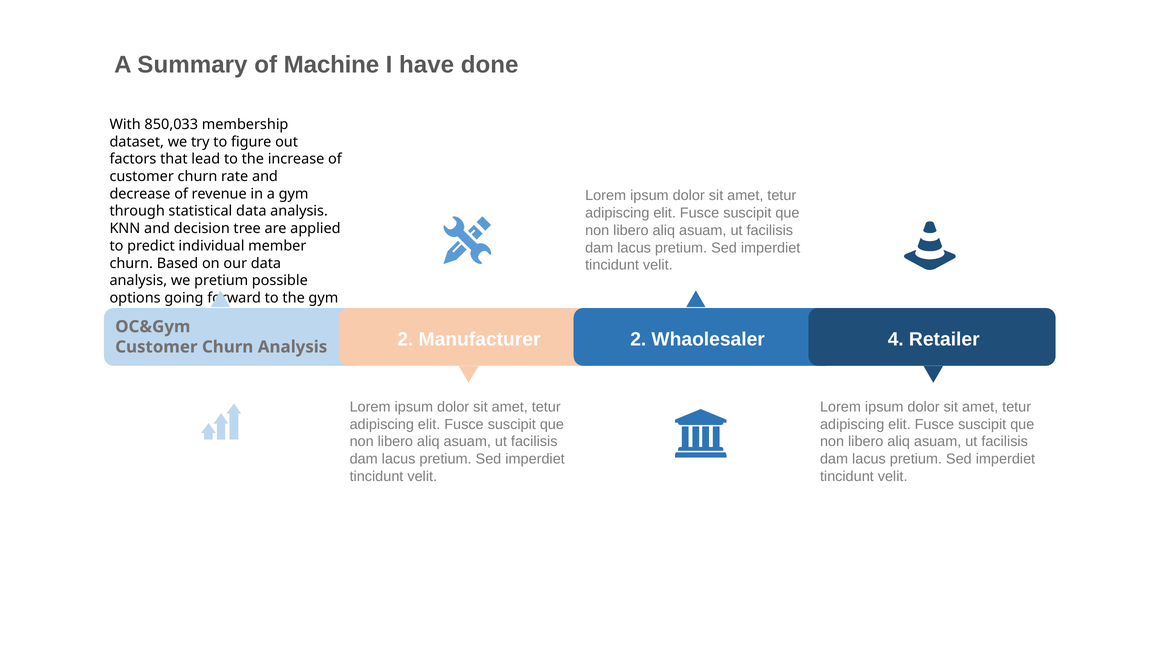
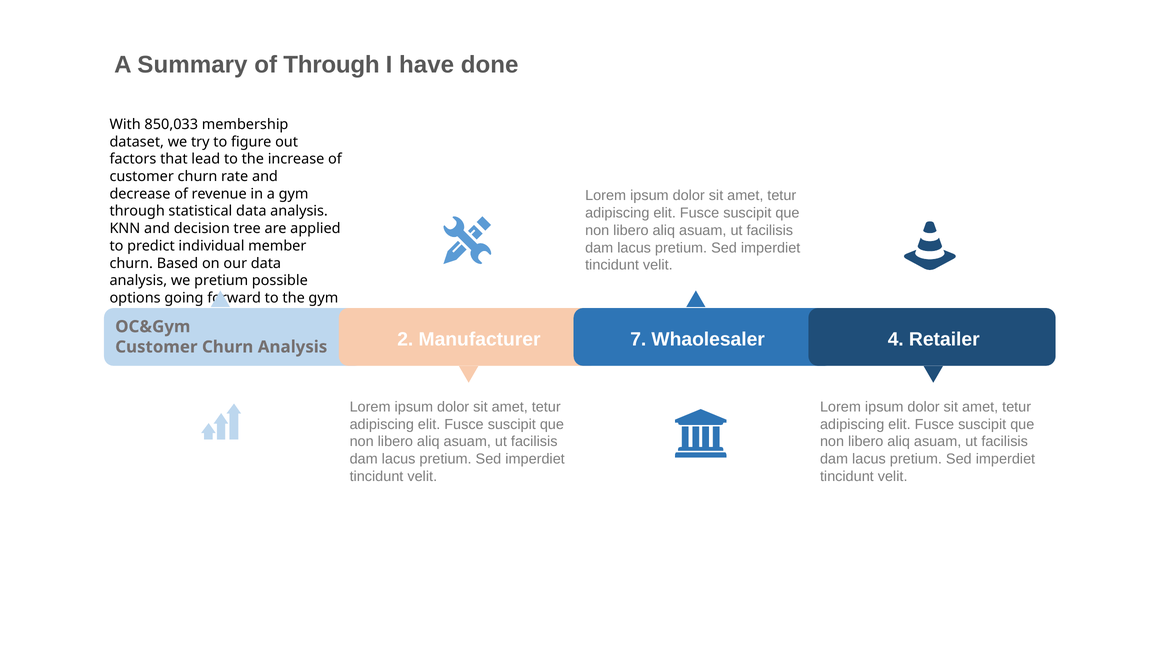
of Machine: Machine -> Through (331, 65)
Manufacturer 2: 2 -> 7 (638, 339)
